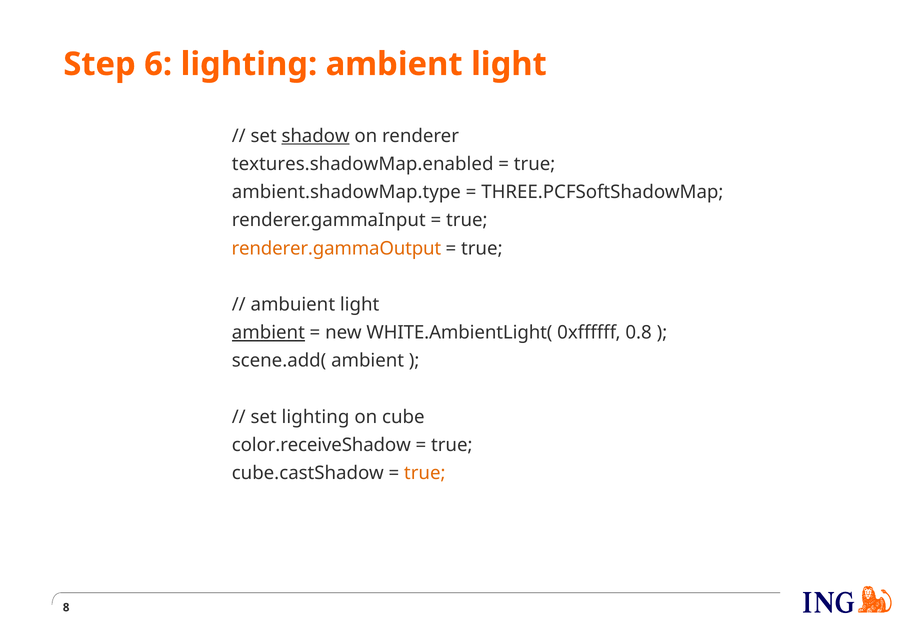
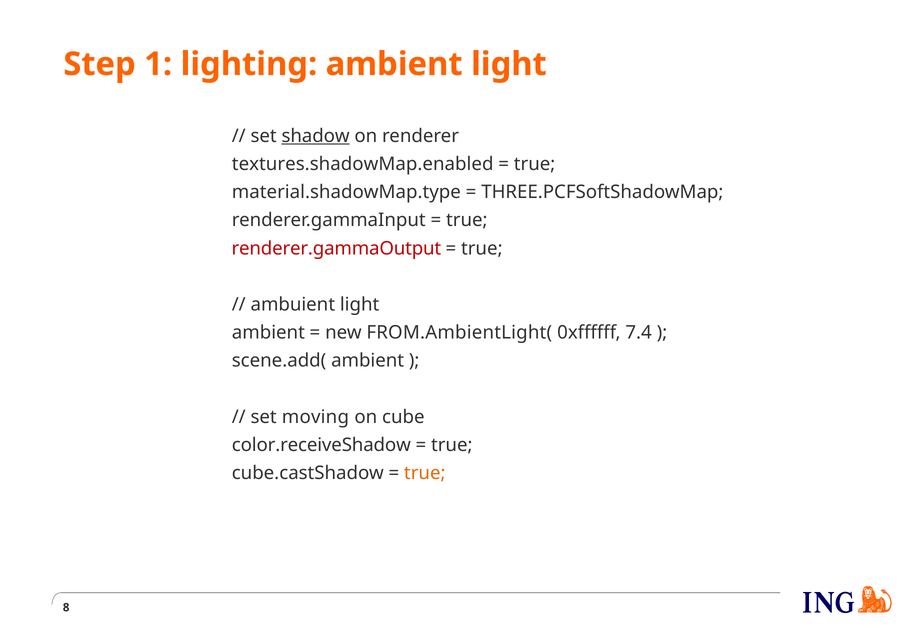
6: 6 -> 1 (158, 64)
ambient.shadowMap.type: ambient.shadowMap.type -> material.shadowMap.type (346, 192)
renderer.gammaOutput colour: orange -> red (336, 248)
ambient underline: present -> none (268, 333)
WHITE.AmbientLight(: WHITE.AmbientLight( -> FROM.AmbientLight( (459, 333)
0.8: 0.8 -> 7.4 (639, 333)
set lighting: lighting -> moving (315, 417)
